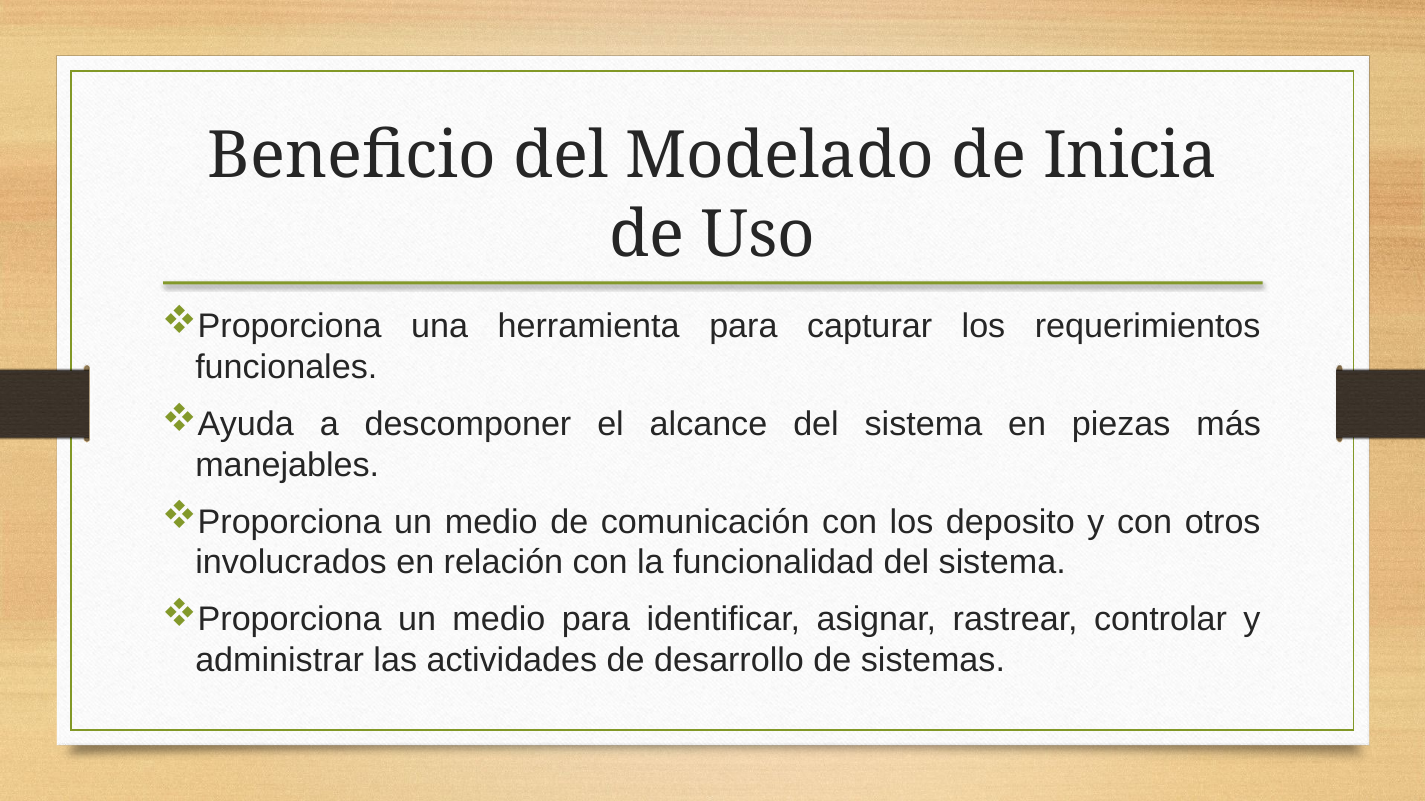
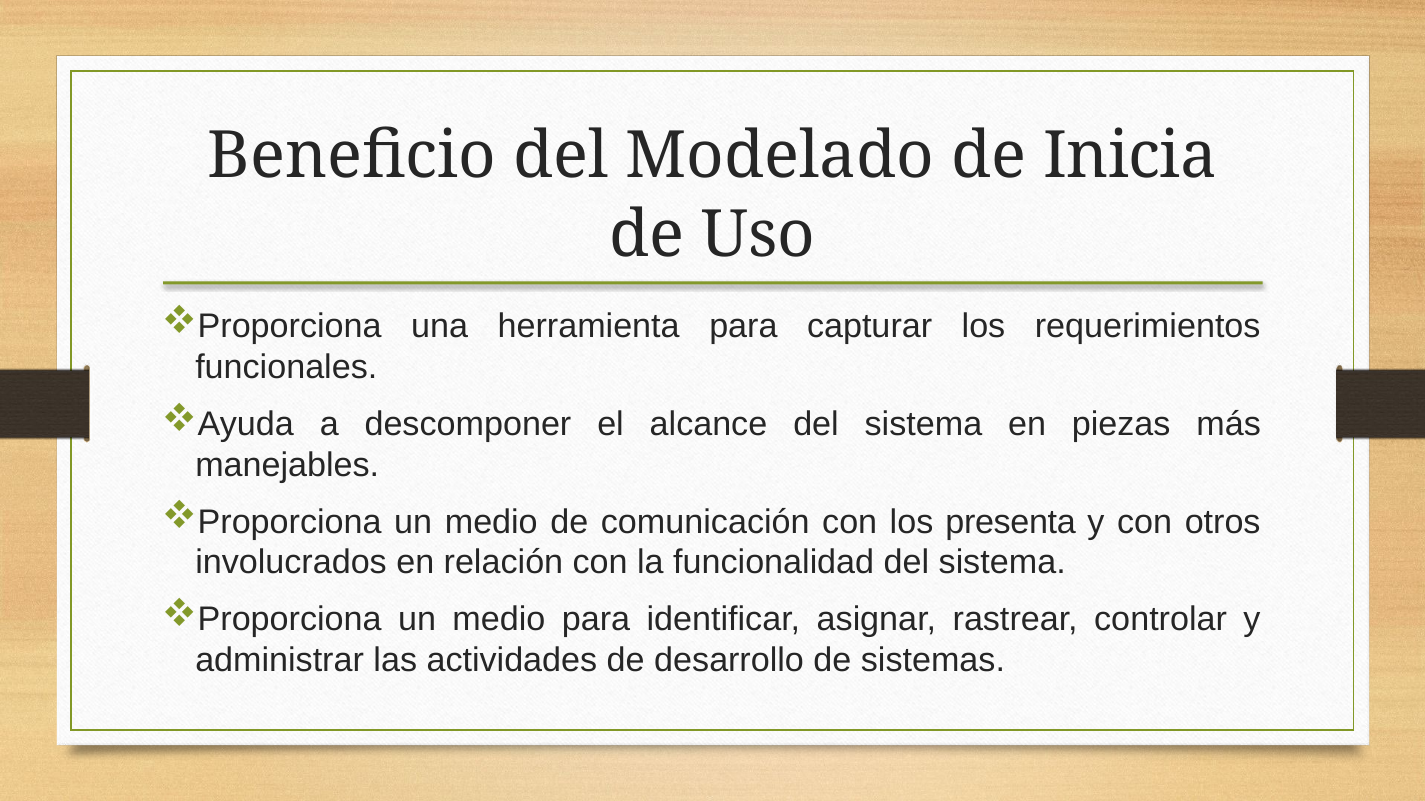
deposito: deposito -> presenta (1011, 522)
